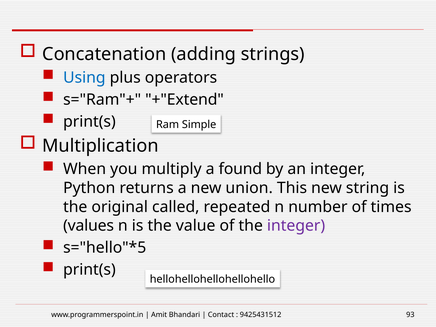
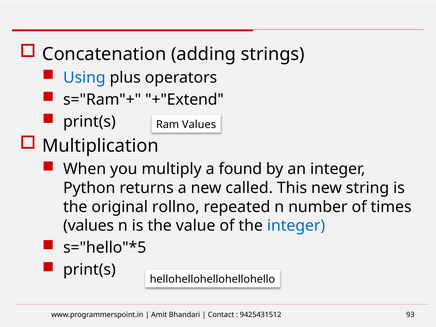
Ram Simple: Simple -> Values (199, 124)
union: union -> called (249, 188)
called: called -> rollno (176, 207)
integer colour: purple -> blue (296, 226)
